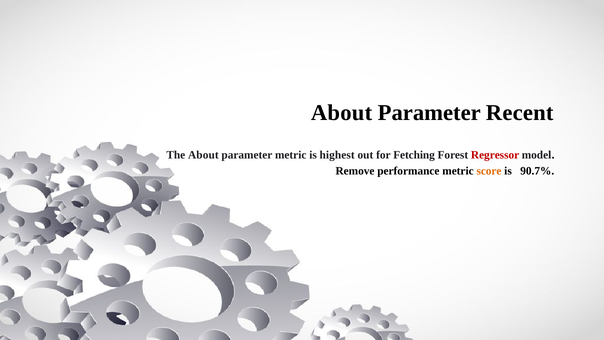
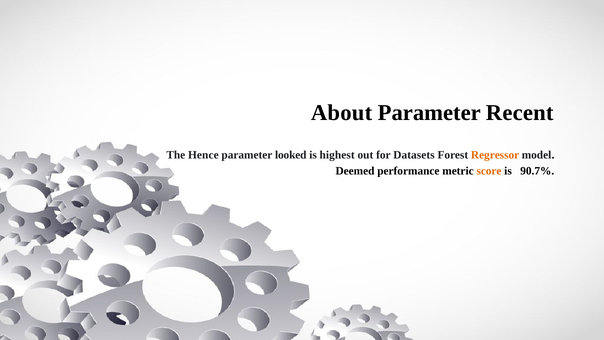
The About: About -> Hence (203, 155)
parameter metric: metric -> looked (291, 155)
Fetching: Fetching -> Datasets (414, 155)
Regressor colour: red -> orange (495, 155)
Remove: Remove -> Deemed (355, 171)
